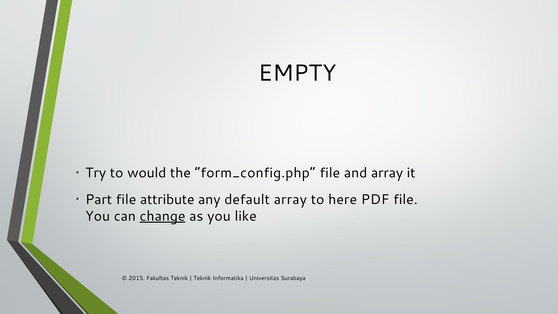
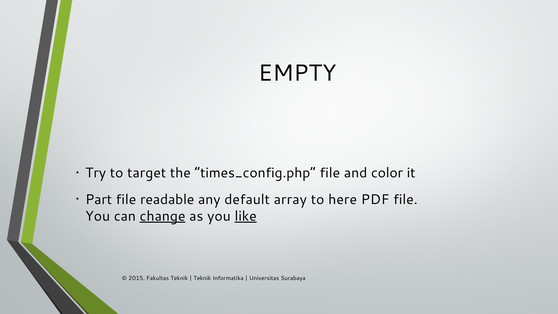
would: would -> target (147, 173)
form_config.php: form_config.php -> times_config.php (255, 173)
and array: array -> color (387, 173)
attribute: attribute -> readable (167, 199)
like underline: none -> present (246, 216)
